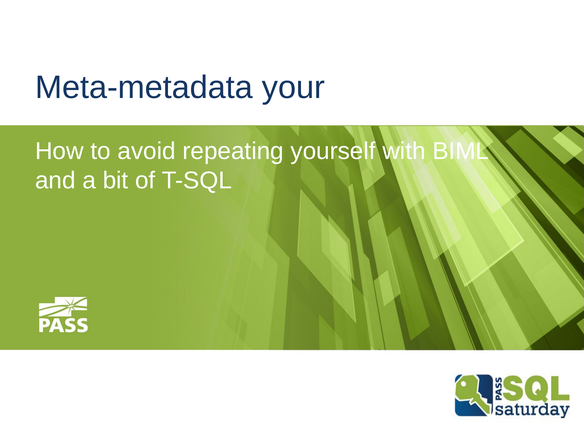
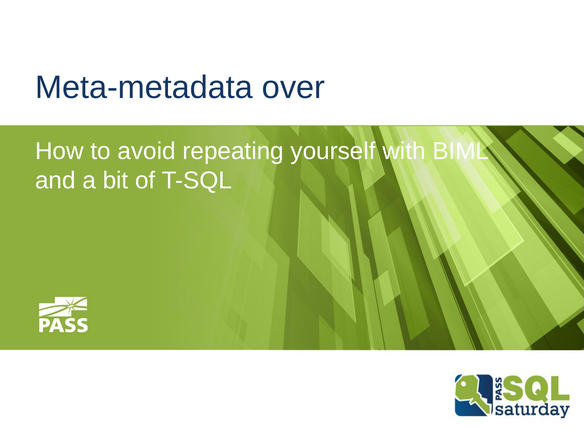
your: your -> over (294, 87)
